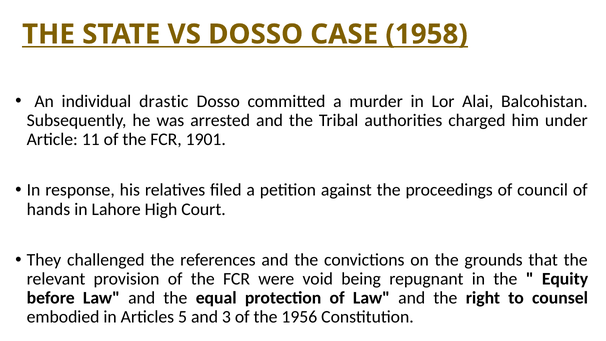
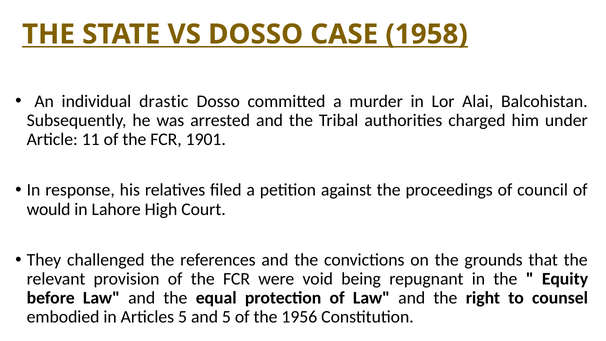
hands: hands -> would (49, 209)
and 3: 3 -> 5 (226, 317)
